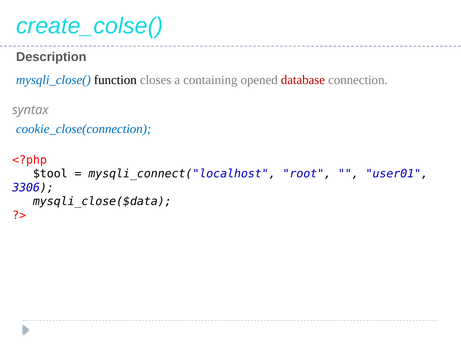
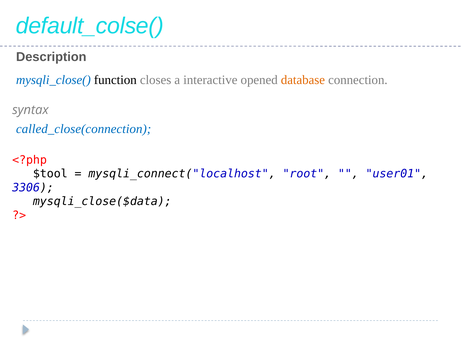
create_colse(: create_colse( -> default_colse( (90, 26)
containing: containing -> interactive (210, 80)
database colour: red -> orange (303, 80)
cookie_close(connection: cookie_close(connection -> called_close(connection (84, 129)
